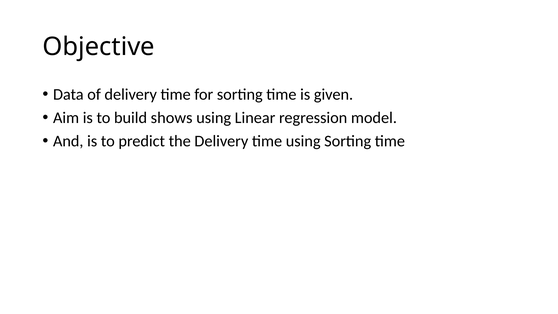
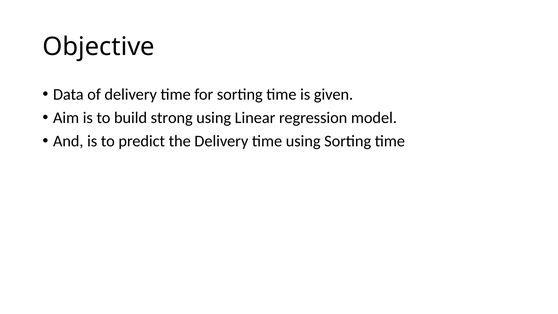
shows: shows -> strong (172, 118)
